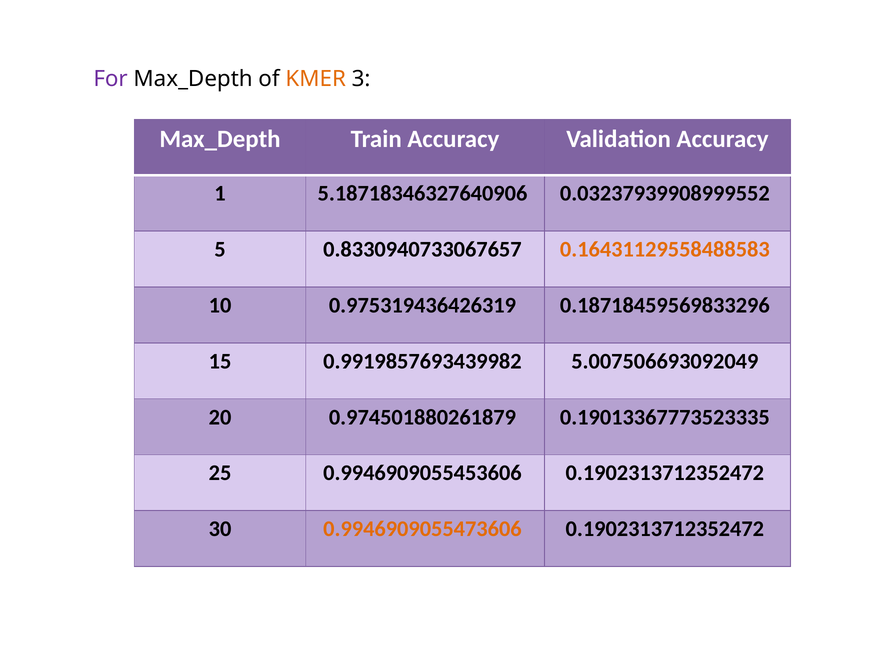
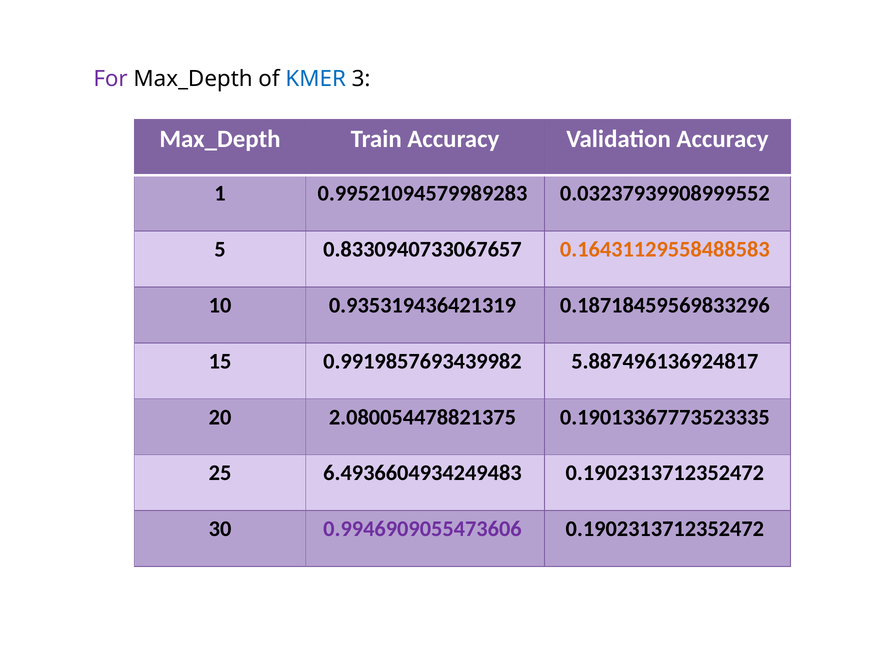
KMER colour: orange -> blue (316, 79)
5.18718346327640906: 5.18718346327640906 -> 0.99521094579989283 (422, 194)
0.975319436426319: 0.975319436426319 -> 0.935319436421319 (422, 306)
5.007506693092049: 5.007506693092049 -> 5.887496136924817 (665, 361)
0.974501880261879: 0.974501880261879 -> 2.080054478821375 (422, 417)
0.9946909055453606: 0.9946909055453606 -> 6.4936604934249483 (422, 473)
0.9946909055473606 colour: orange -> purple (422, 529)
